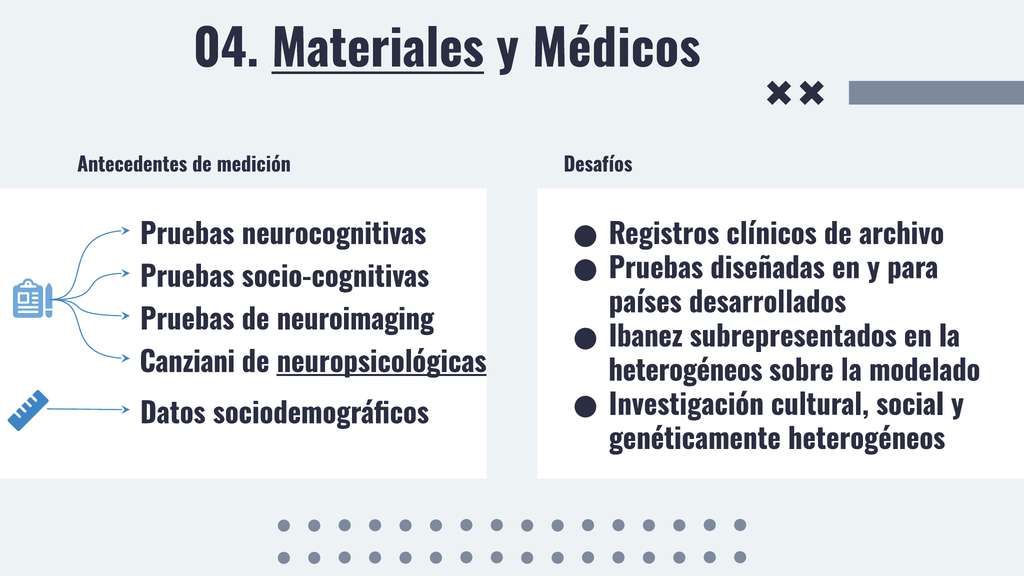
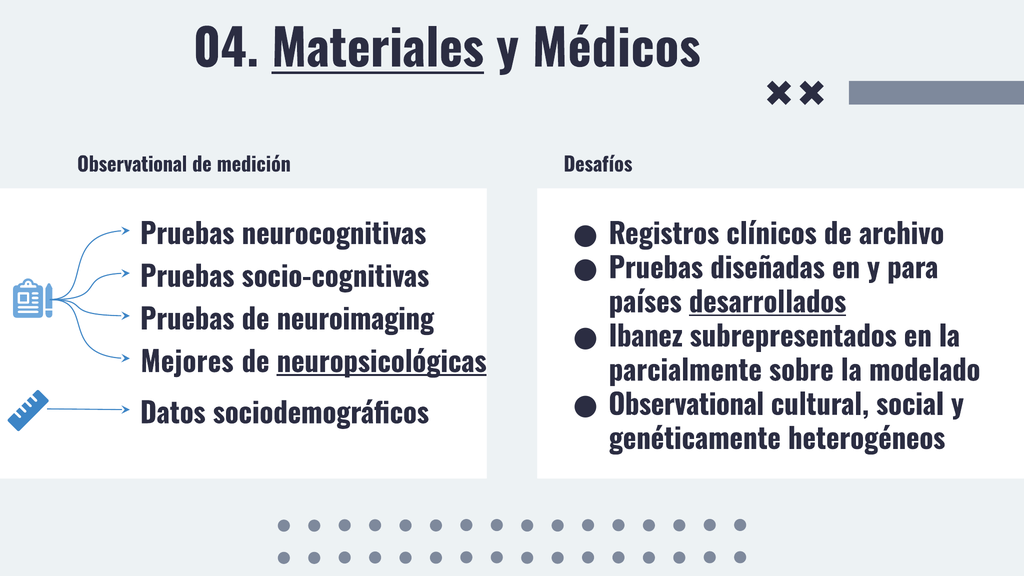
Antecedentes: Antecedentes -> Observational (132, 165)
desarrollados underline: none -> present (768, 303)
Canziani: Canziani -> Mejores (187, 363)
heterogéneos: heterogéneos -> parcialmente (685, 371)
Investigación: Investigación -> Observational (686, 405)
